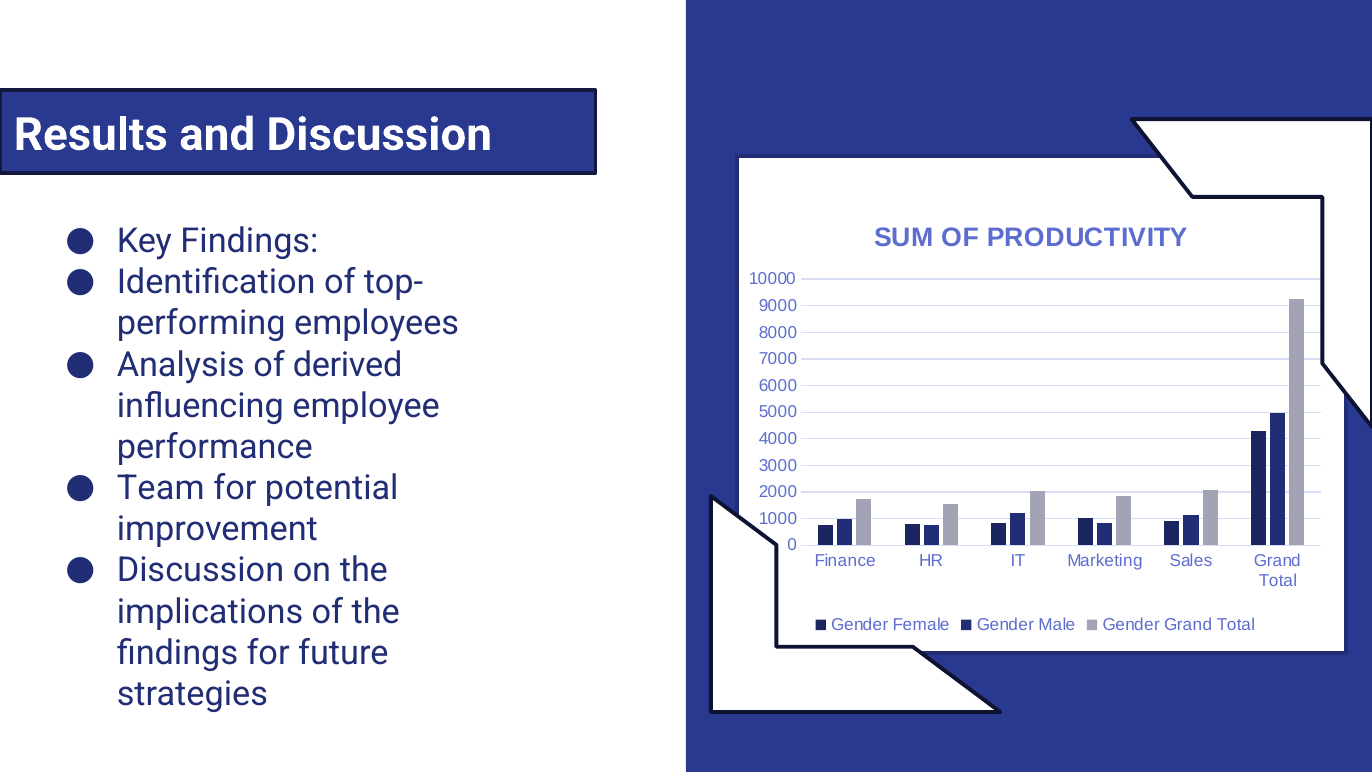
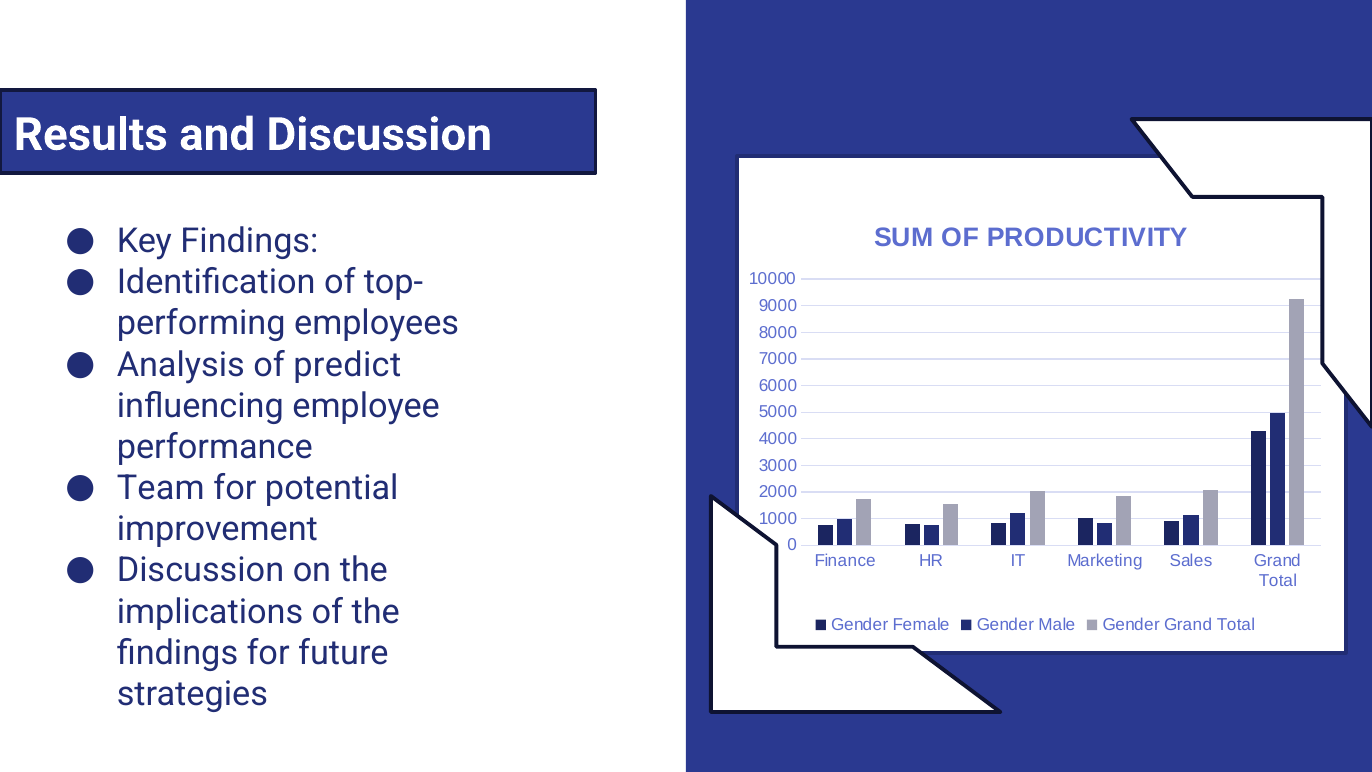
derived: derived -> predict (347, 365)
